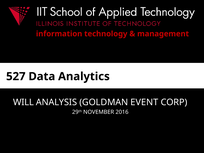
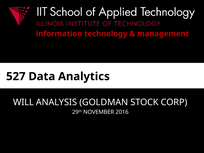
EVENT: EVENT -> STOCK (144, 102)
